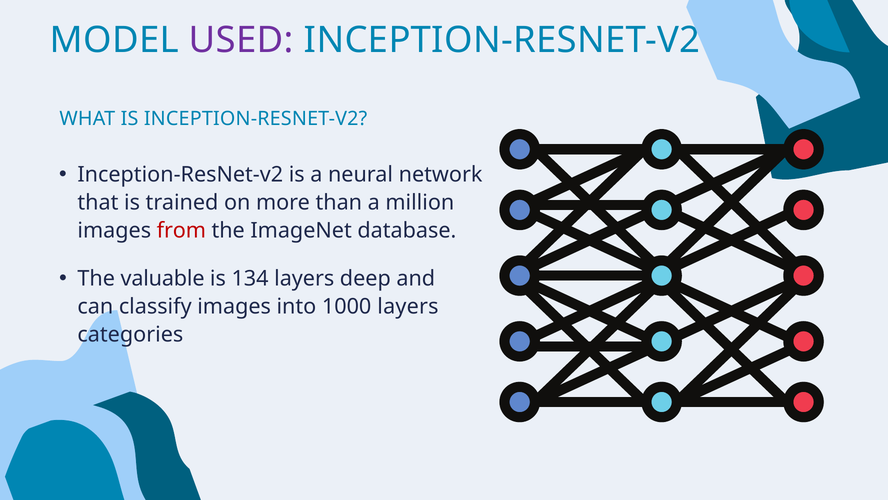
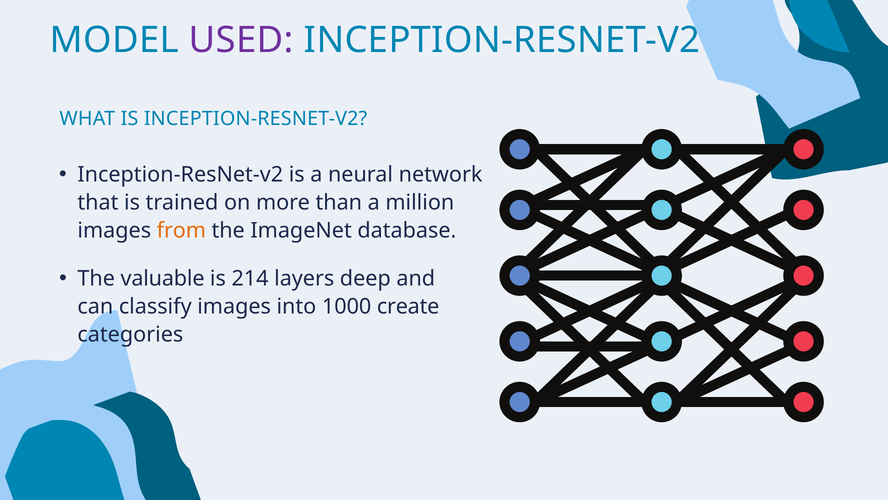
from colour: red -> orange (181, 231)
134: 134 -> 214 (250, 278)
1000 layers: layers -> create (408, 306)
